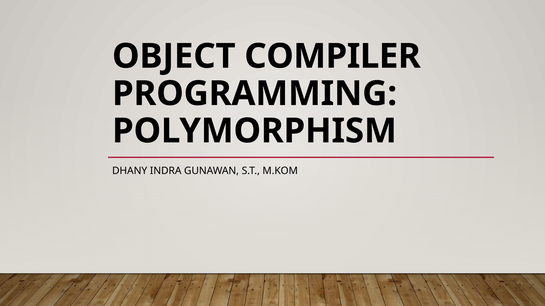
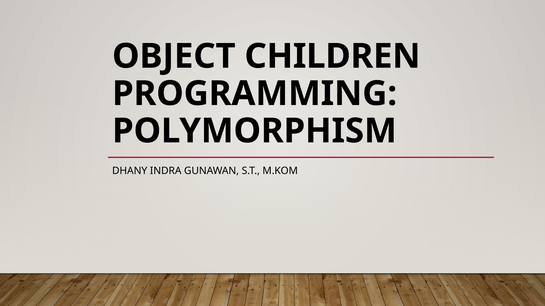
COMPILER: COMPILER -> CHILDREN (332, 56)
